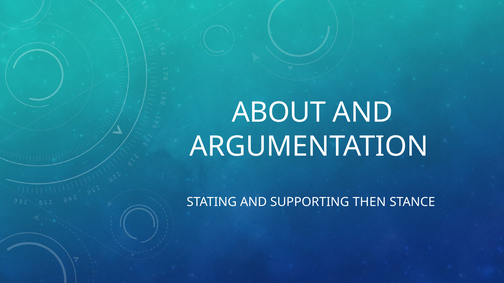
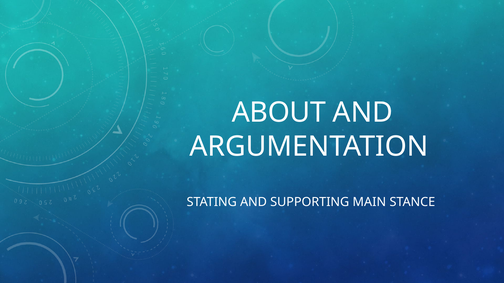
THEN: THEN -> MAIN (369, 202)
